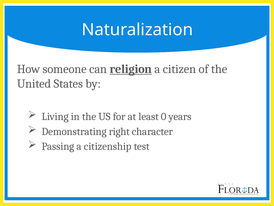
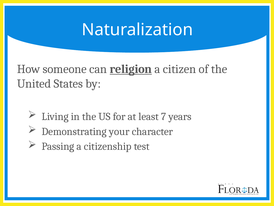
0: 0 -> 7 (164, 116)
right: right -> your (119, 131)
